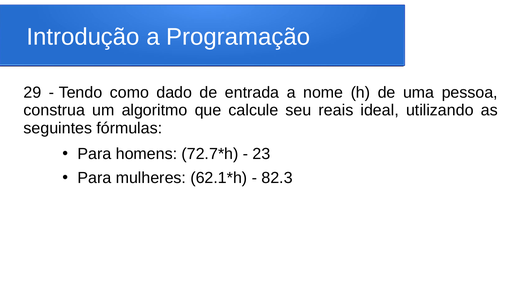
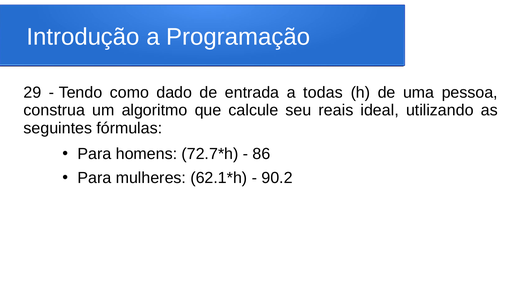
nome: nome -> todas (323, 92)
23: 23 -> 86 (261, 154)
82.3: 82.3 -> 90.2 (277, 178)
